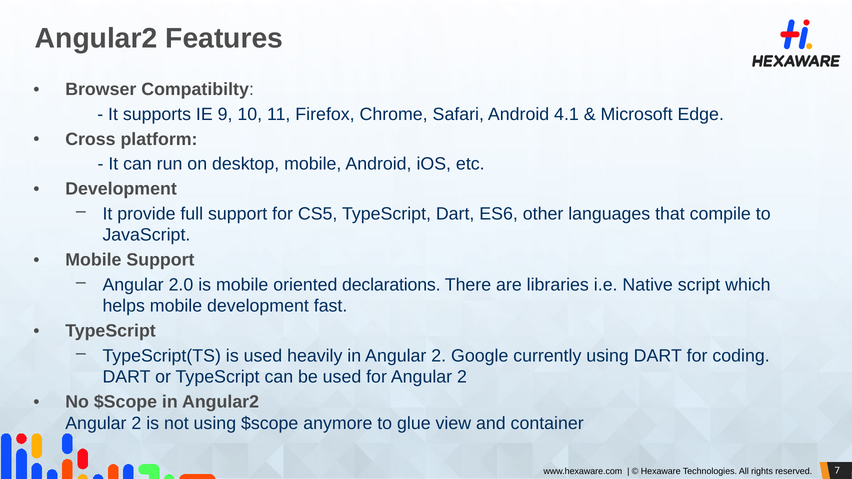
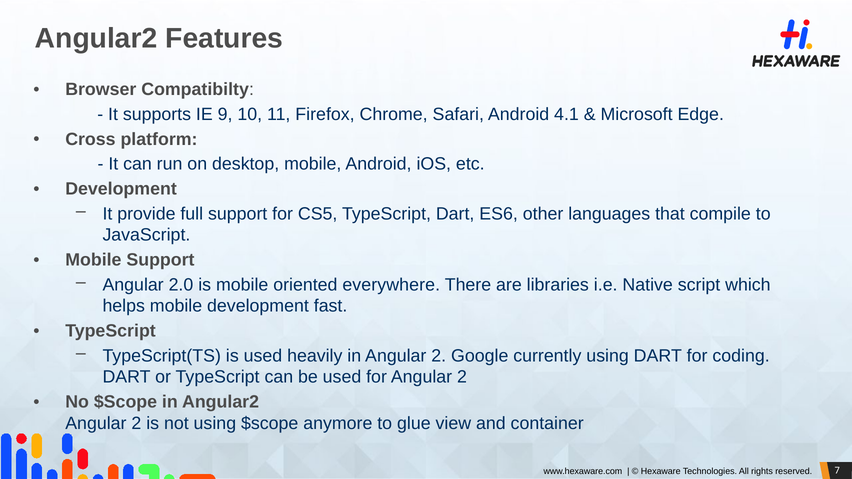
declarations: declarations -> everywhere (391, 285)
